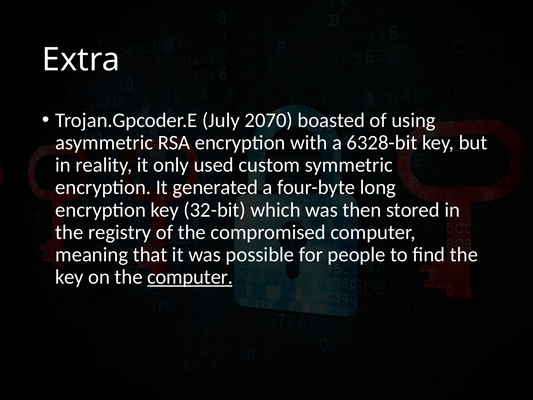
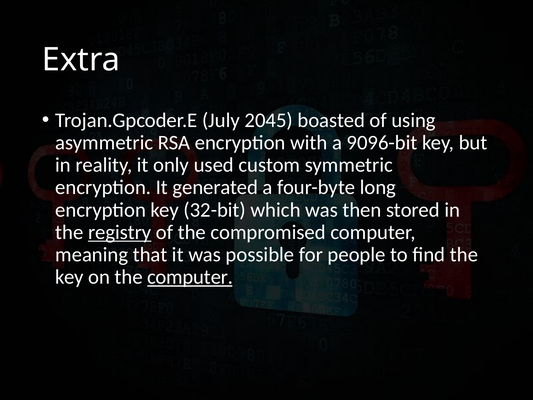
2070: 2070 -> 2045 (269, 120)
6328-bit: 6328-bit -> 9096-bit (382, 143)
registry underline: none -> present (120, 232)
